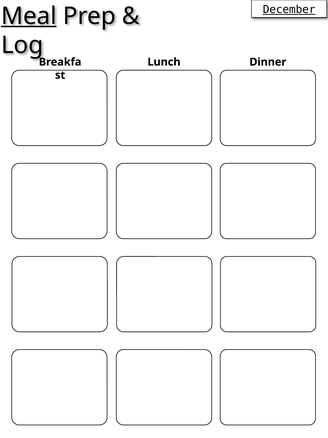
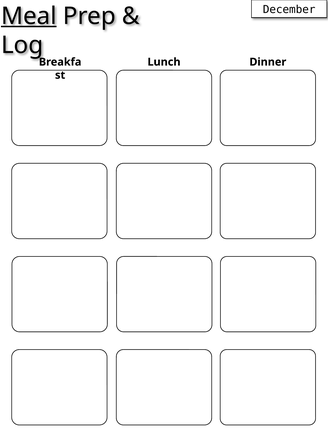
December underline: present -> none (289, 10)
